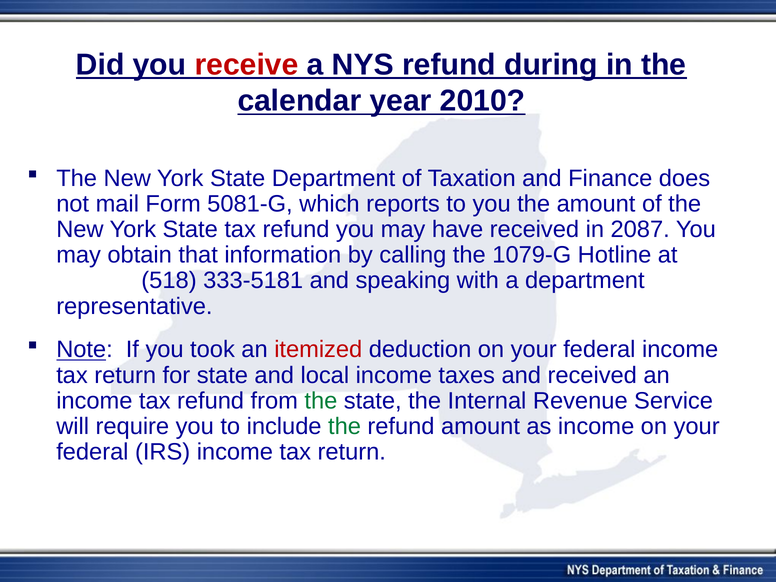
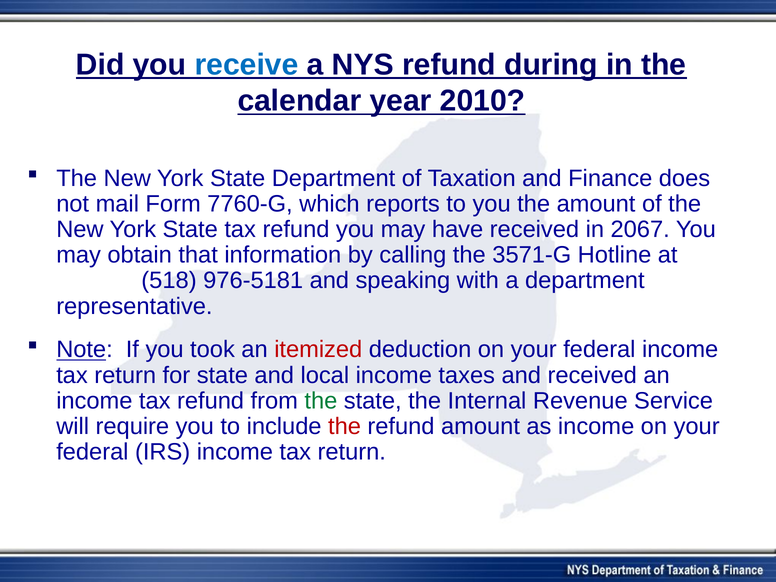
receive colour: red -> blue (247, 65)
5081-G: 5081-G -> 7760-G (250, 204)
2087: 2087 -> 2067 (640, 229)
1079-G: 1079-G -> 3571-G (532, 255)
333-5181: 333-5181 -> 976-5181 (253, 281)
the colour: green -> red (345, 426)
